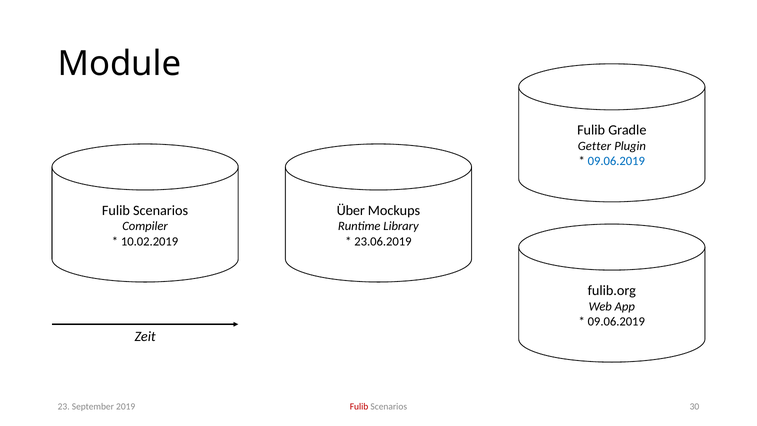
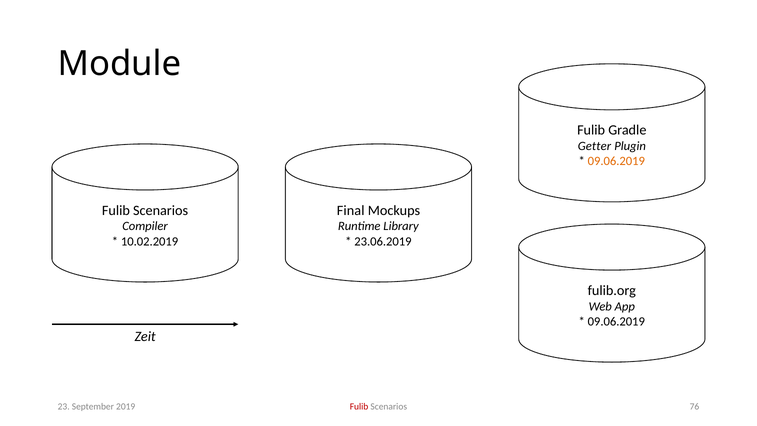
09.06.2019 colour: blue -> orange (616, 161)
Über: Über -> Final (351, 210)
30: 30 -> 76 (694, 407)
